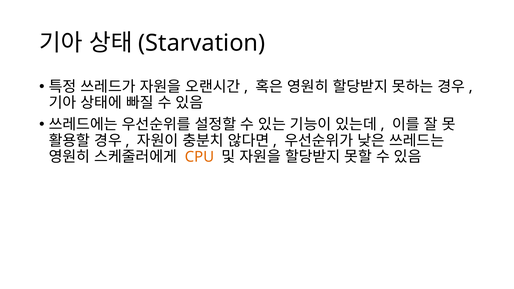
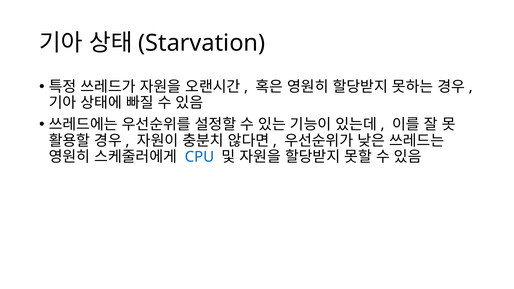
CPU colour: orange -> blue (199, 157)
